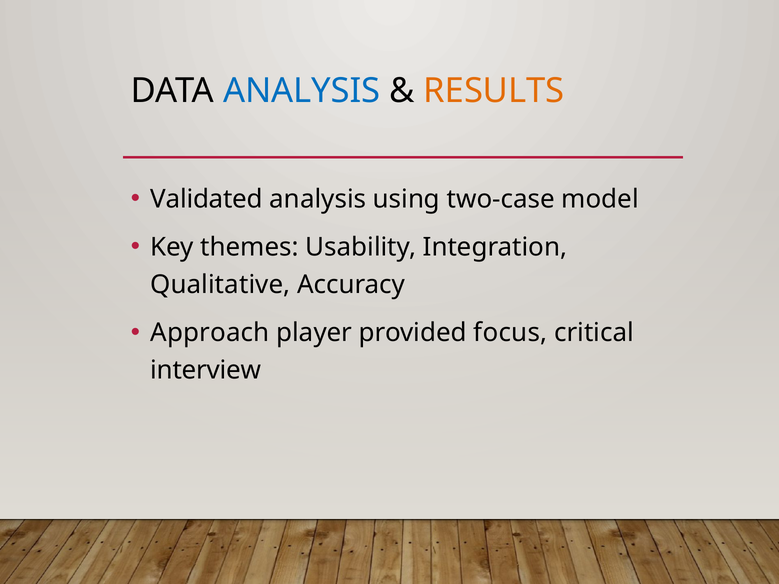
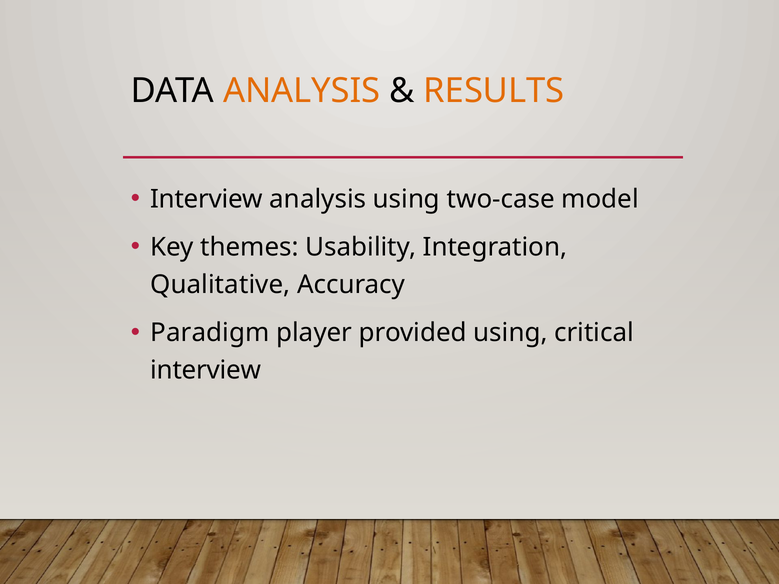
ANALYSIS colour: blue -> orange (302, 91)
Validated: Validated -> Interview (207, 199)
Approach: Approach -> Paradigm (210, 333)
provided focus: focus -> using (510, 333)
